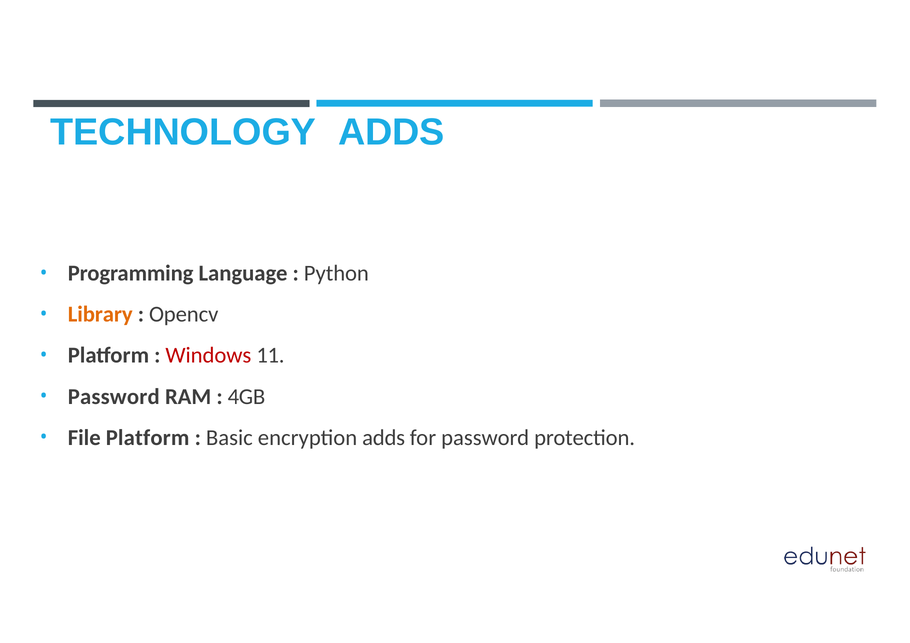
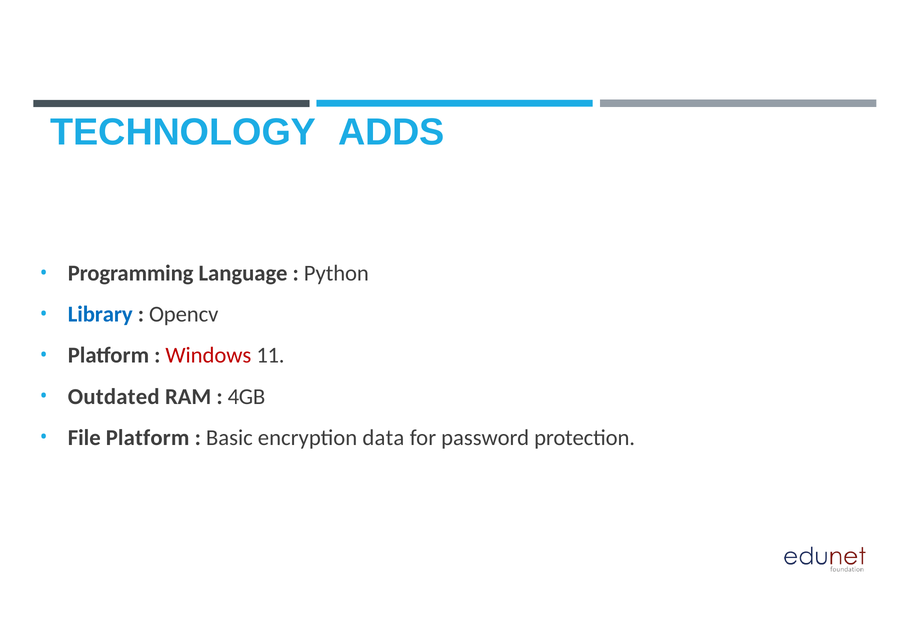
Library colour: orange -> blue (100, 315)
Password: Password -> Outdated (114, 397)
encryption adds: adds -> data (383, 438)
